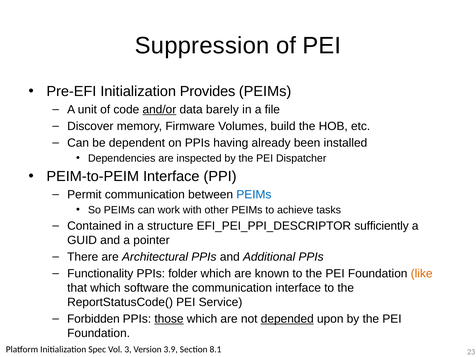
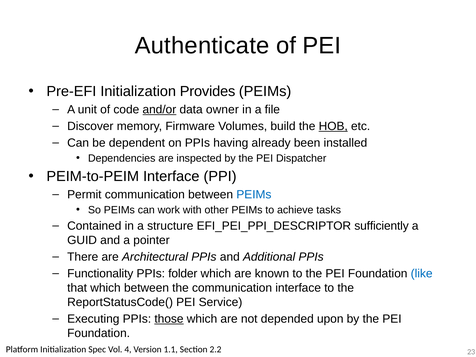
Suppression: Suppression -> Authenticate (202, 46)
barely: barely -> owner (222, 109)
HOB underline: none -> present (333, 126)
like colour: orange -> blue (422, 274)
which software: software -> between (147, 288)
Forbidden: Forbidden -> Executing (93, 319)
depended underline: present -> none (287, 319)
3: 3 -> 4 (128, 350)
3.9: 3.9 -> 1.1 (171, 350)
8.1: 8.1 -> 2.2 (215, 350)
